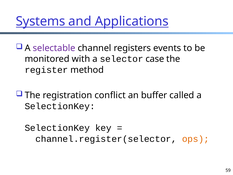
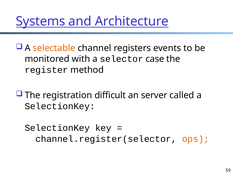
Applications: Applications -> Architecture (132, 21)
selectable colour: purple -> orange (54, 48)
conflict: conflict -> difficult (110, 95)
buffer: buffer -> server (154, 95)
